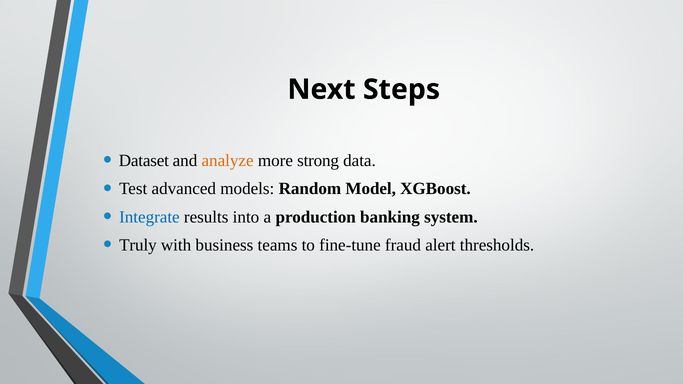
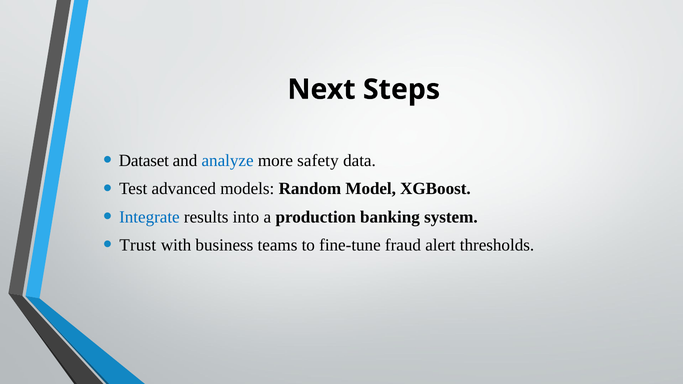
analyze colour: orange -> blue (228, 161)
strong: strong -> safety (318, 161)
Truly: Truly -> Trust (138, 245)
